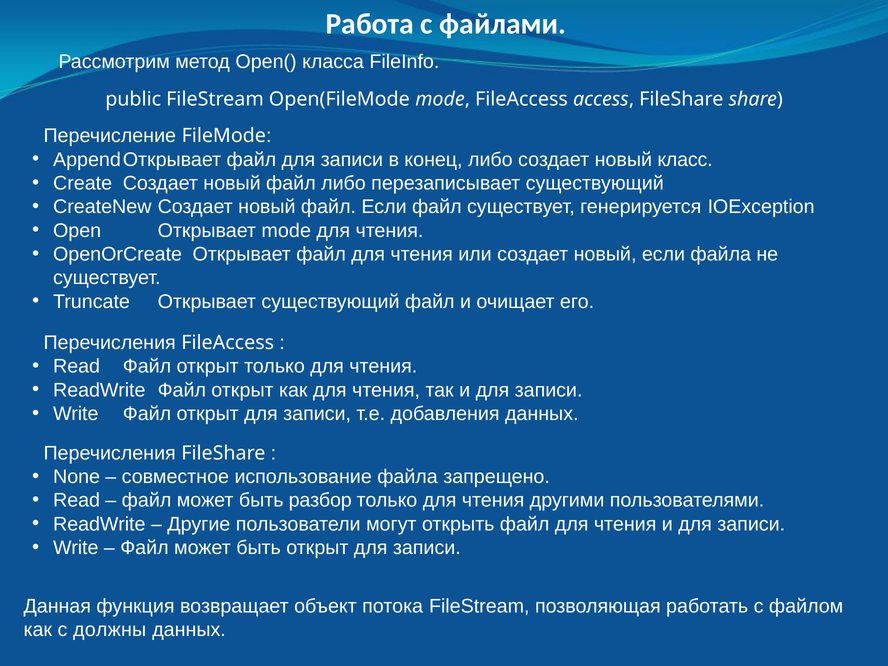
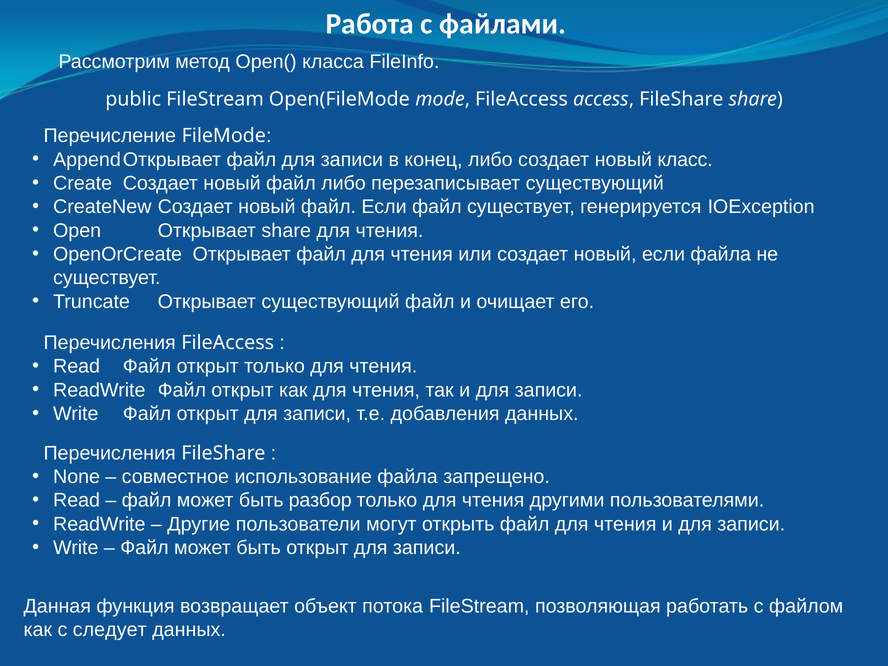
Открывает mode: mode -> share (286, 231)
должны: должны -> следует (110, 630)
